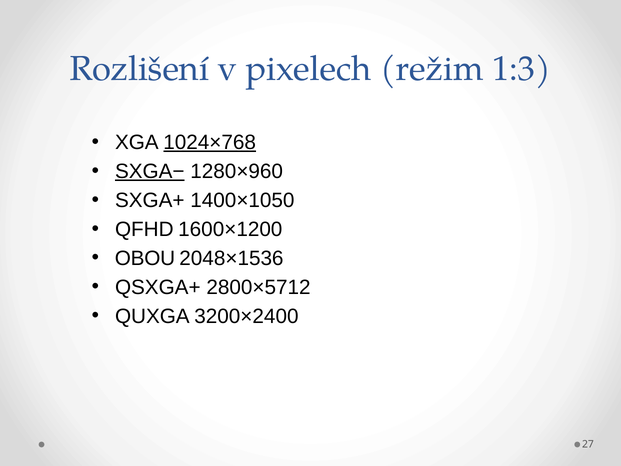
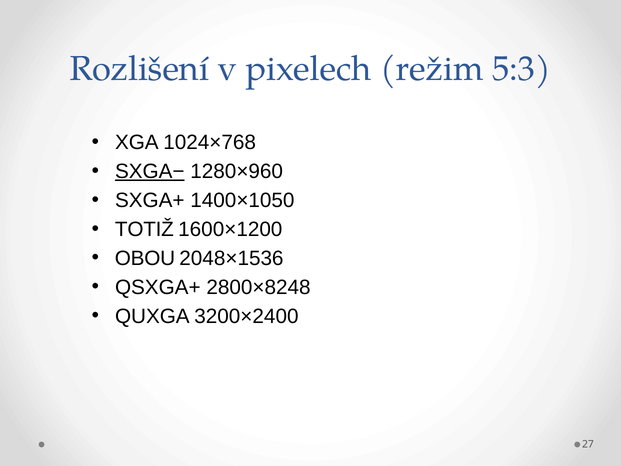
1:3: 1:3 -> 5:3 (521, 69)
1024×768 underline: present -> none (210, 142)
QFHD: QFHD -> TOTIŽ (144, 229)
2800×5712: 2800×5712 -> 2800×8248 (258, 287)
